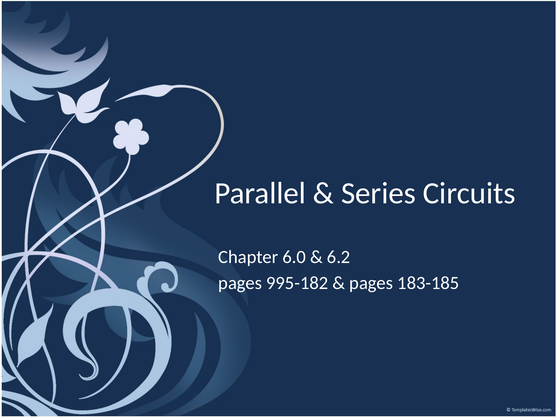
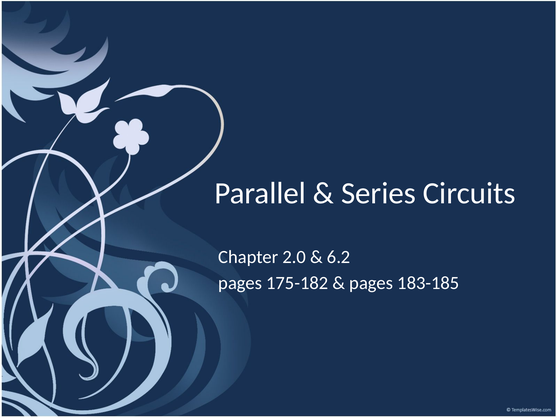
6.0: 6.0 -> 2.0 (294, 257)
995-182: 995-182 -> 175-182 (297, 283)
